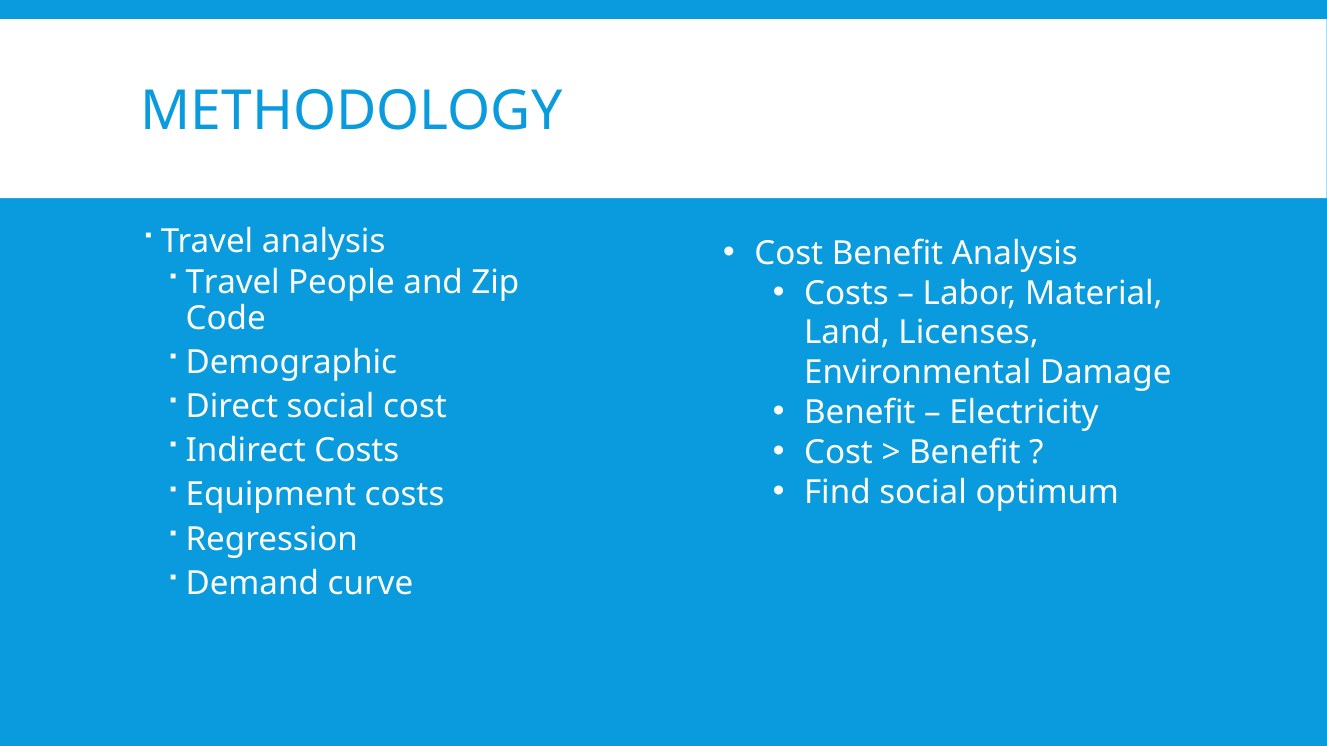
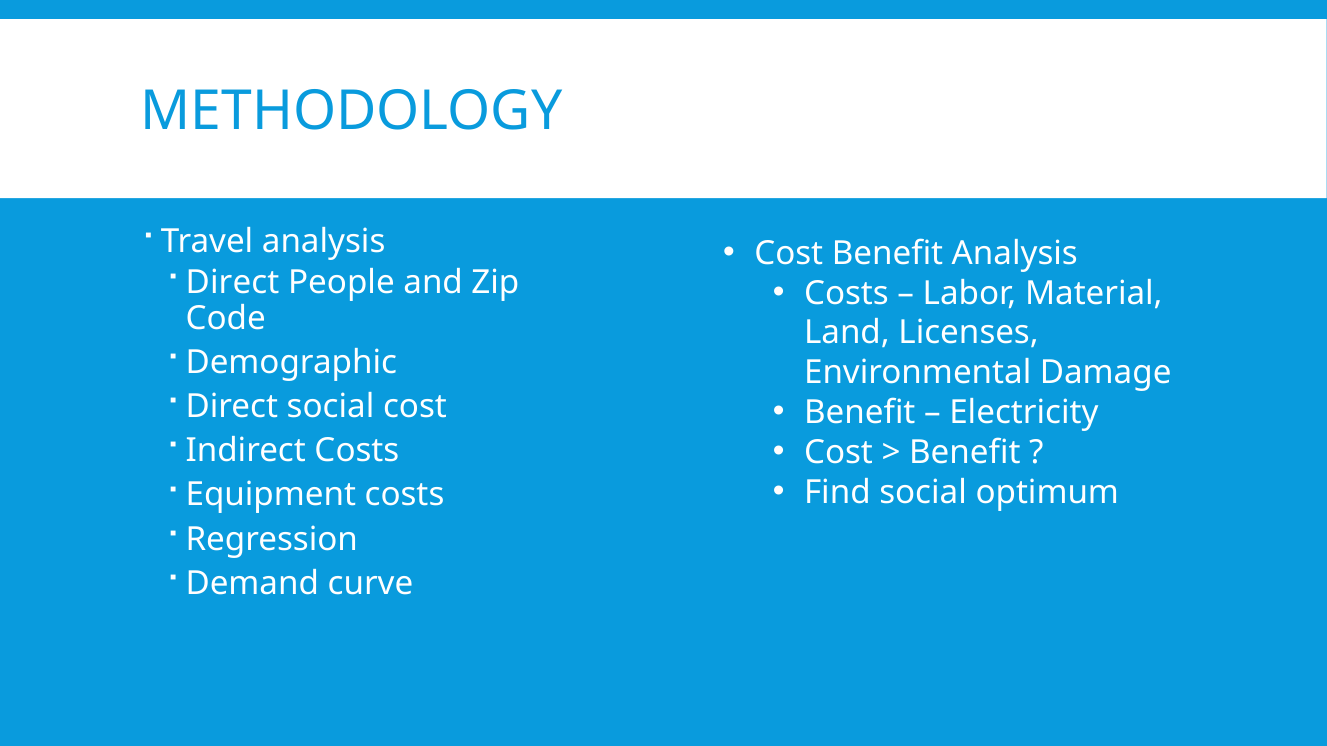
Travel: Travel -> Direct (233, 283)
